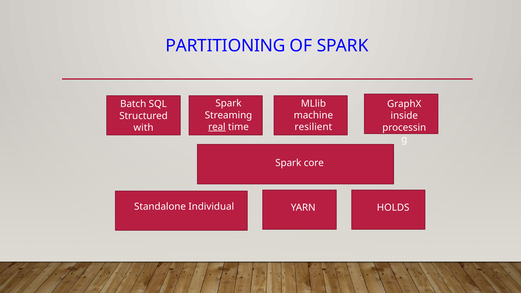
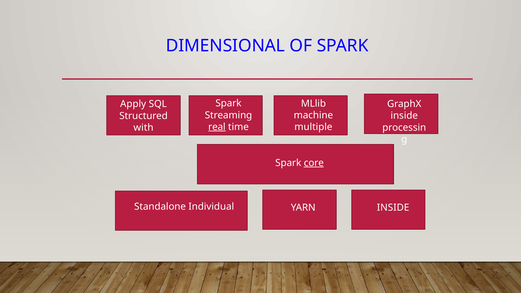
PARTITIONING: PARTITIONING -> DIMENSIONAL (225, 46)
Batch: Batch -> Apply (133, 104)
resilient: resilient -> multiple (313, 127)
core underline: none -> present (314, 163)
YARN HOLDS: HOLDS -> INSIDE (393, 208)
